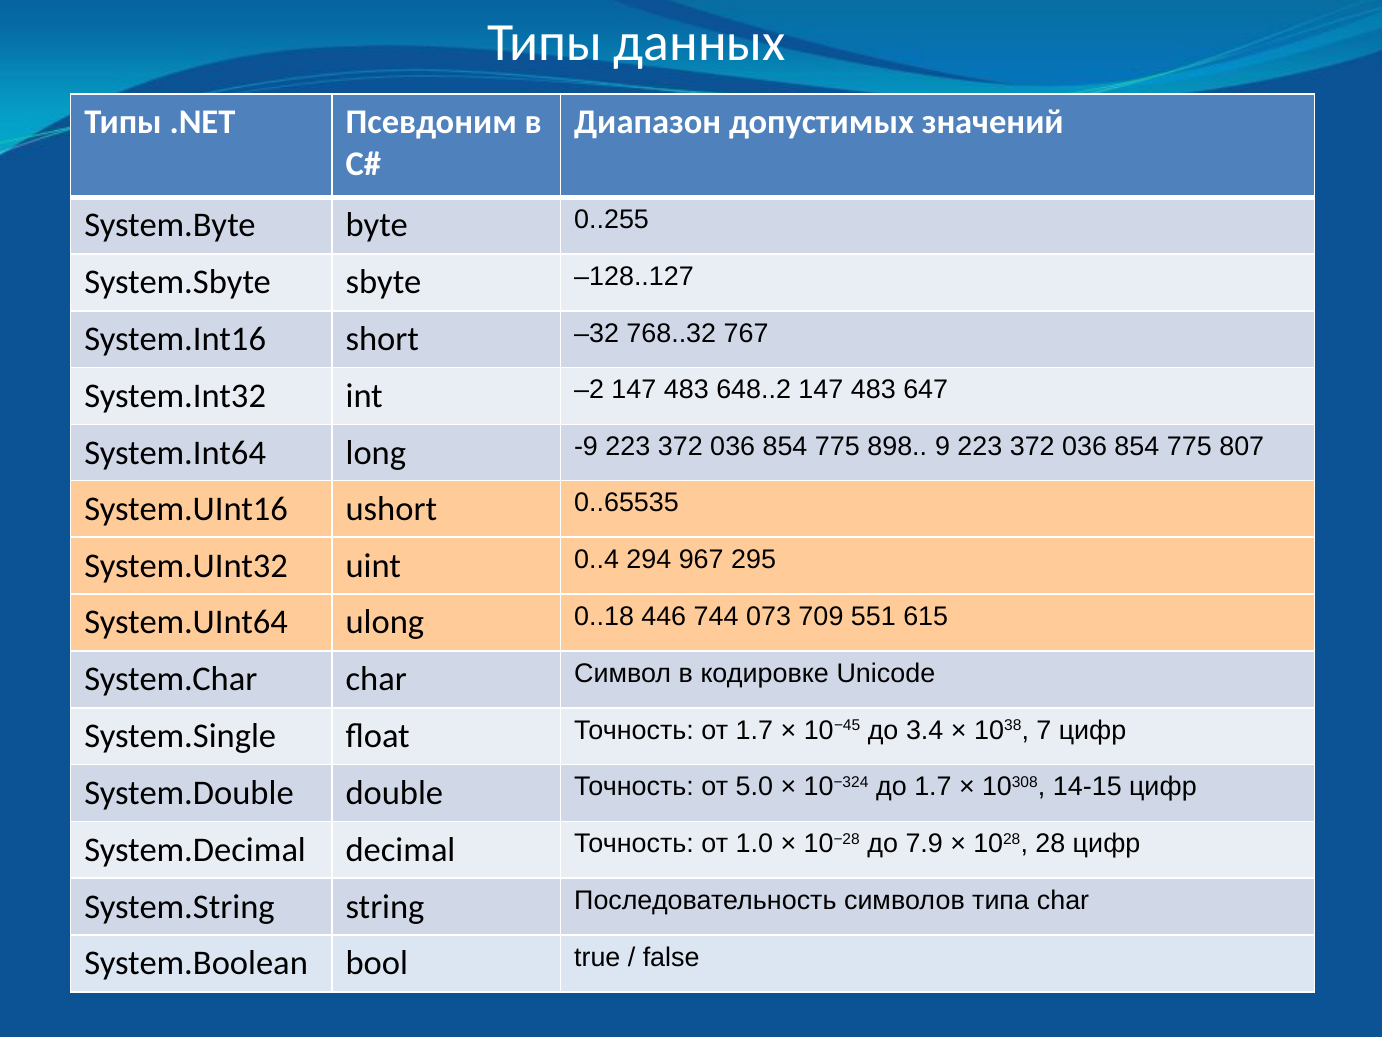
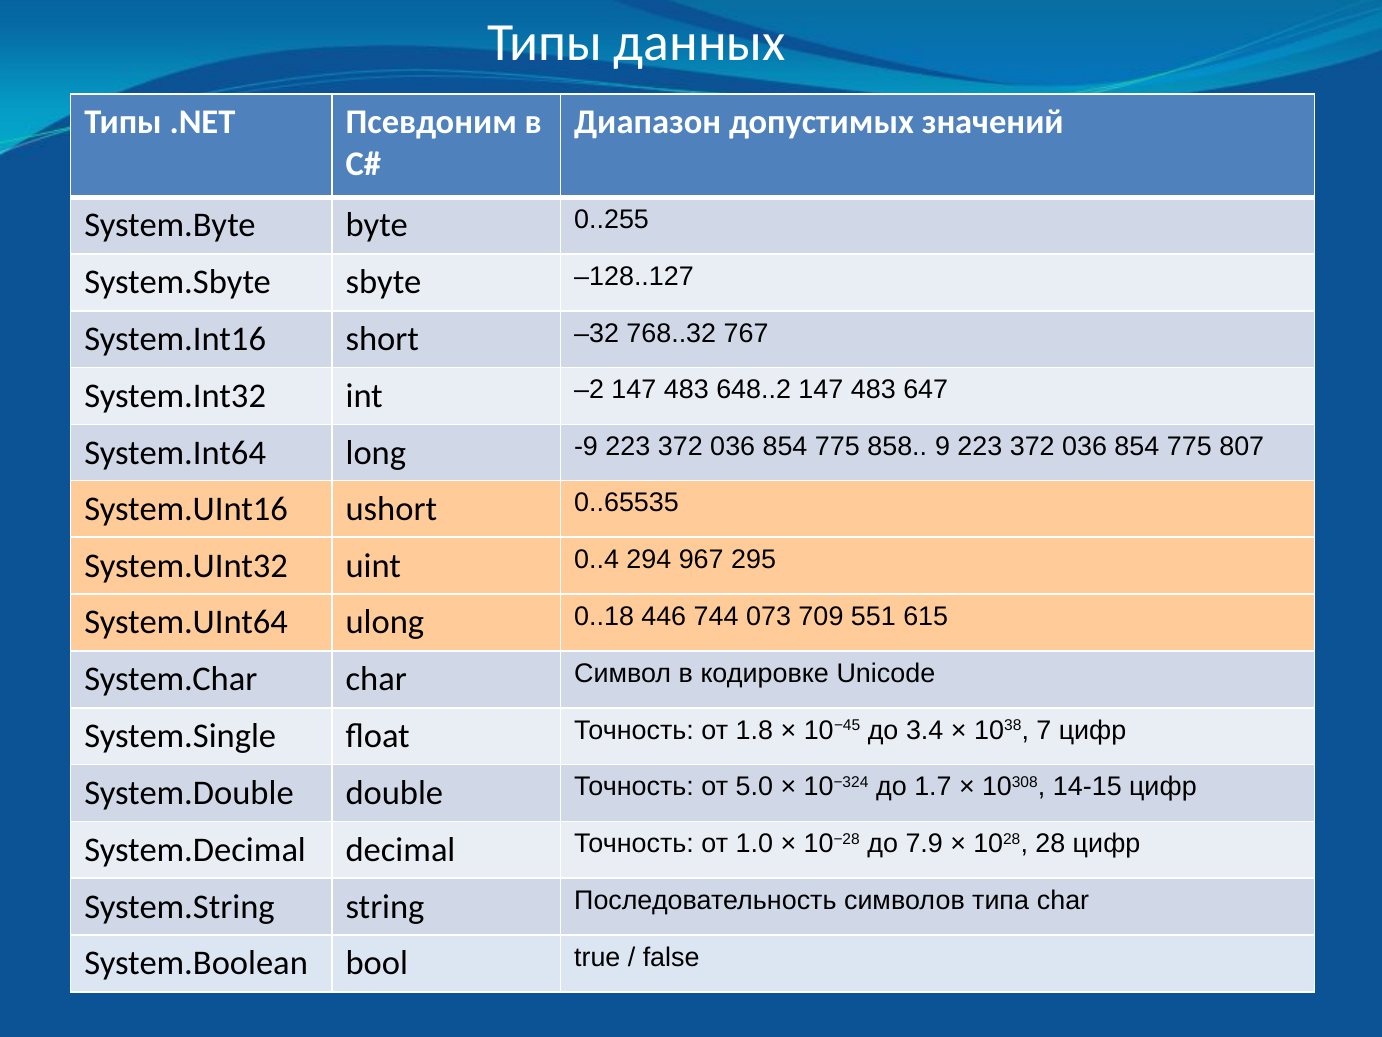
898: 898 -> 858 (897, 447)
от 1.7: 1.7 -> 1.8 (754, 730)
